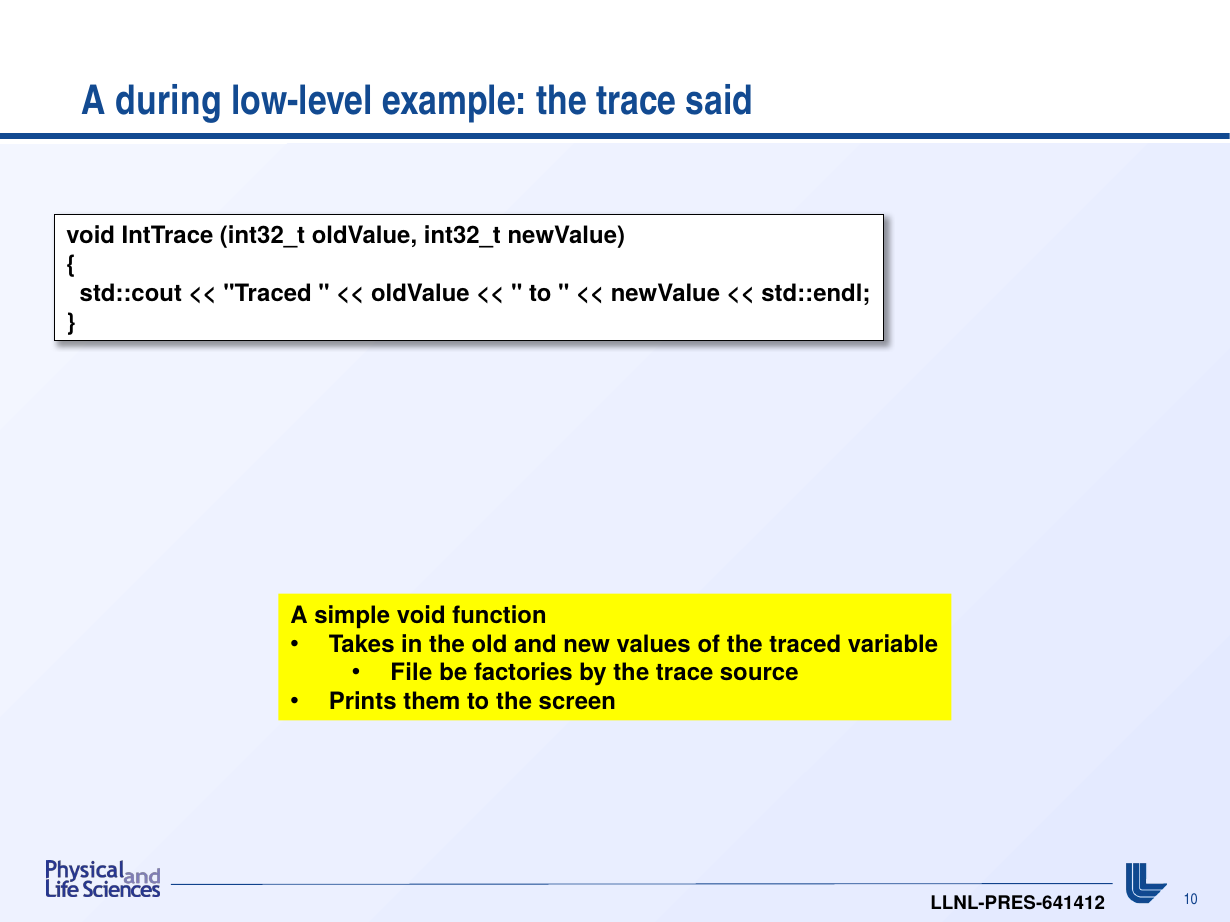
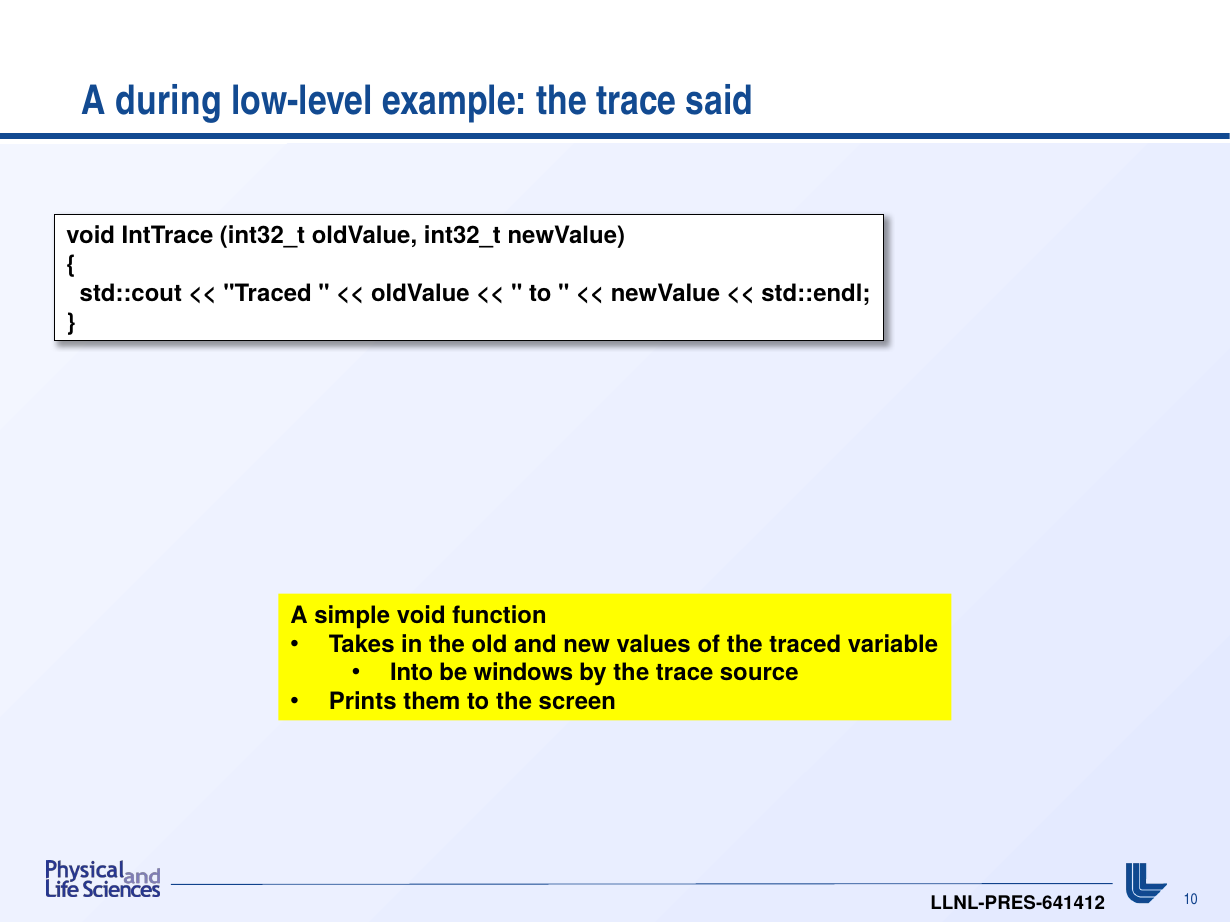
File: File -> Into (412, 673)
factories: factories -> windows (523, 673)
